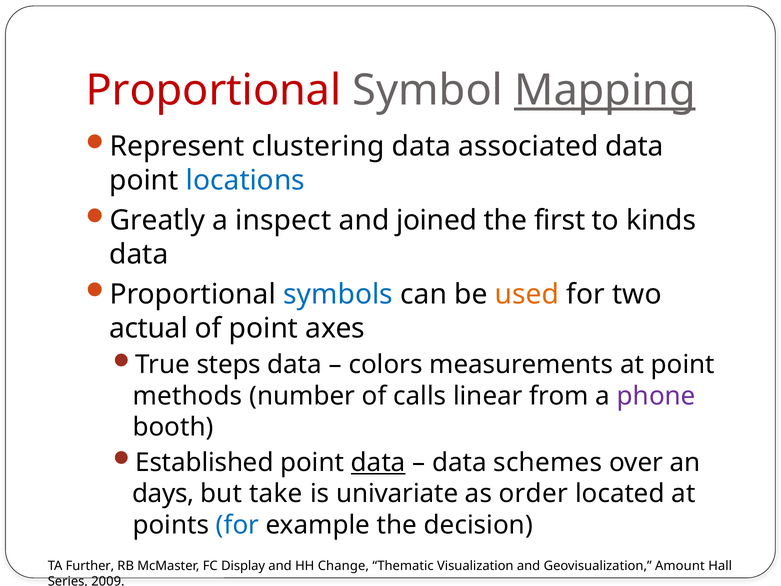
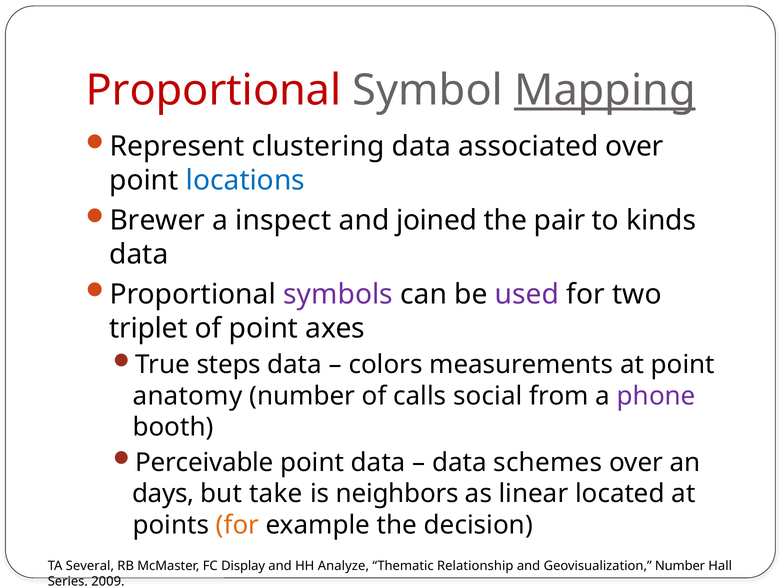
associated data: data -> over (635, 146)
Greatly: Greatly -> Brewer (157, 220)
first: first -> pair (560, 220)
symbols colour: blue -> purple (338, 294)
used colour: orange -> purple (527, 294)
actual: actual -> triplet (148, 328)
methods: methods -> anatomy (187, 396)
linear: linear -> social (488, 396)
Established: Established -> Perceivable (204, 462)
data underline: present -> none (378, 462)
univariate: univariate -> neighbors (397, 494)
order: order -> linear (534, 494)
for colour: blue -> orange (237, 525)
Further: Further -> Several (90, 566)
Change: Change -> Analyze (343, 566)
Visualization: Visualization -> Relationship (475, 566)
Geovisualization Amount: Amount -> Number (680, 566)
